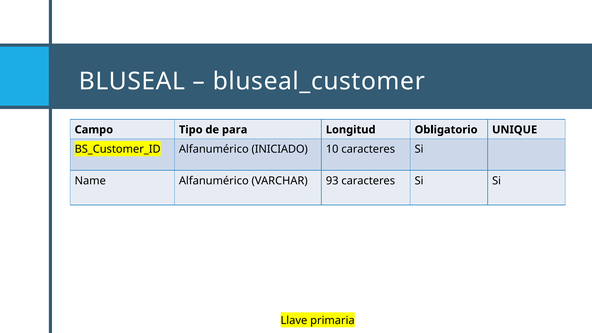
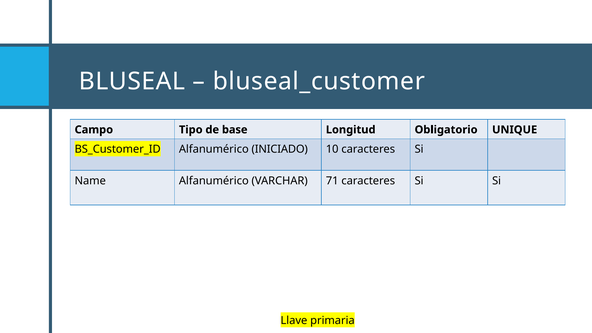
para: para -> base (235, 130)
93: 93 -> 71 (332, 181)
